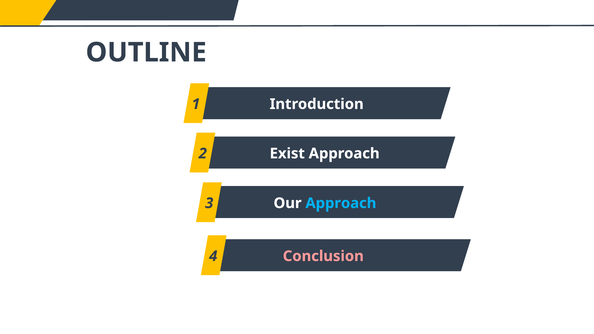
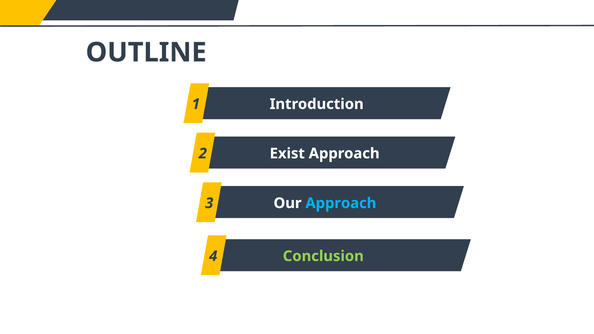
Conclusion colour: pink -> light green (323, 256)
